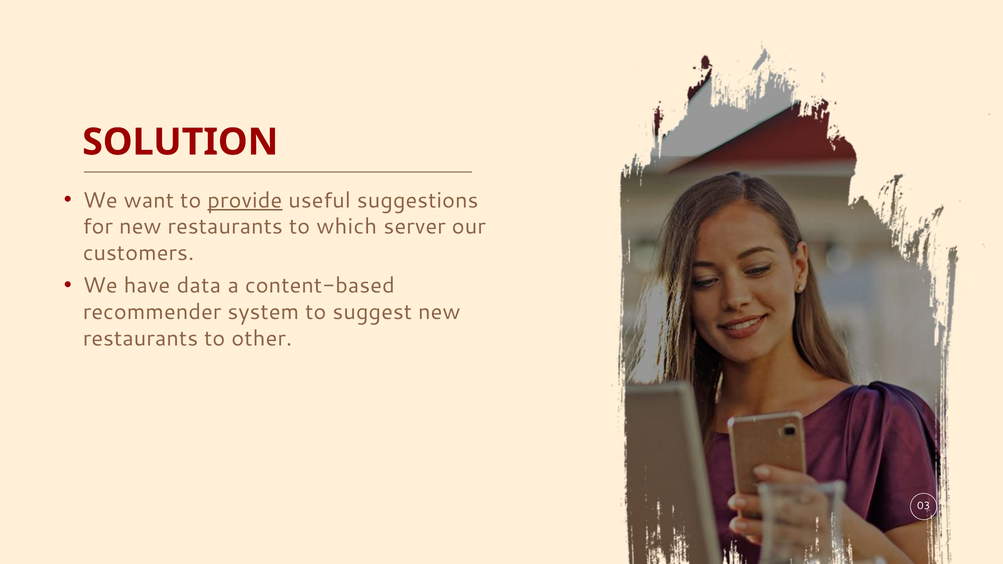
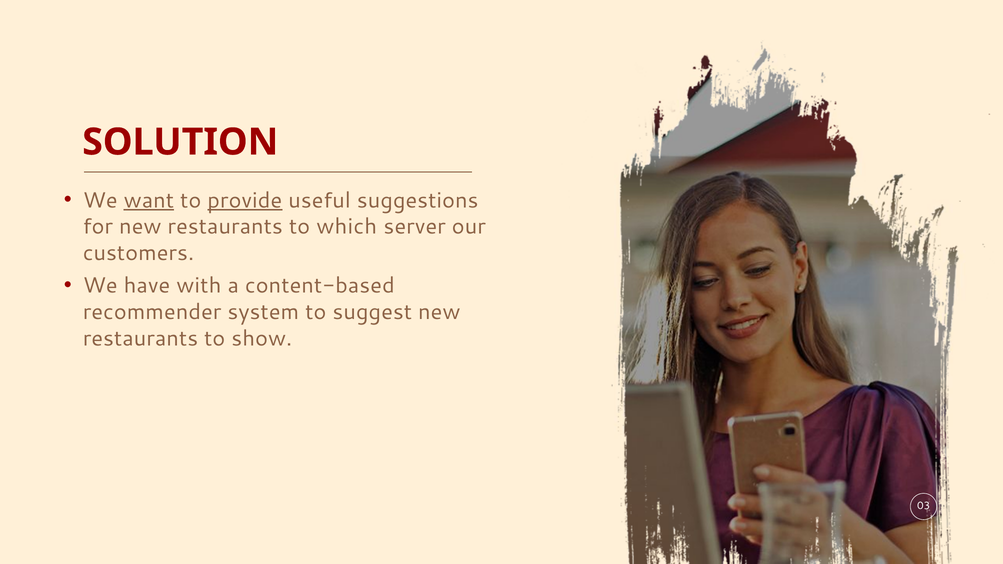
want underline: none -> present (149, 200)
data: data -> with (199, 286)
other: other -> show (262, 338)
